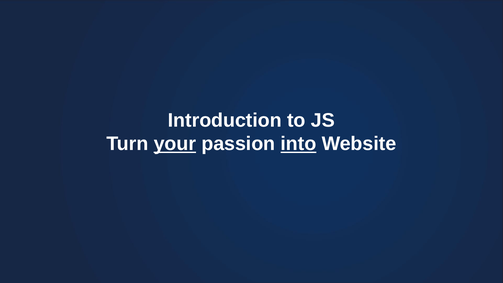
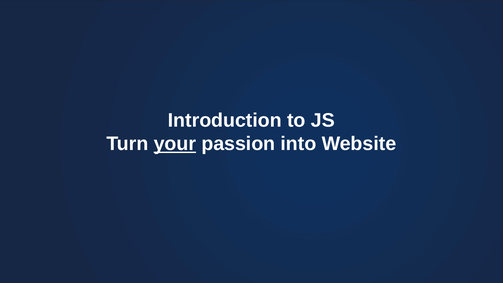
into underline: present -> none (298, 144)
